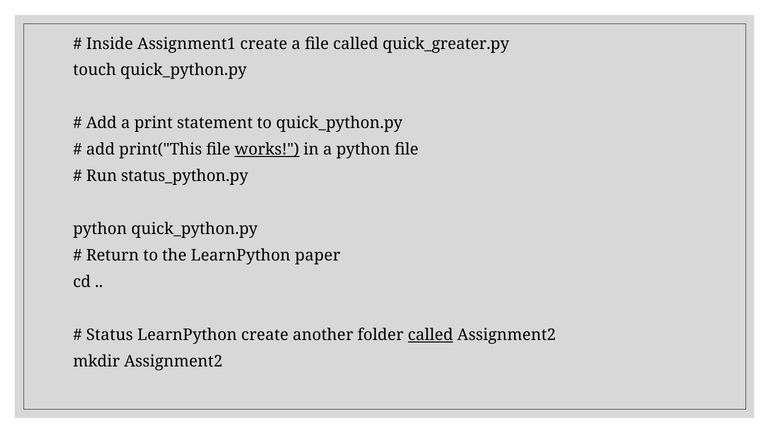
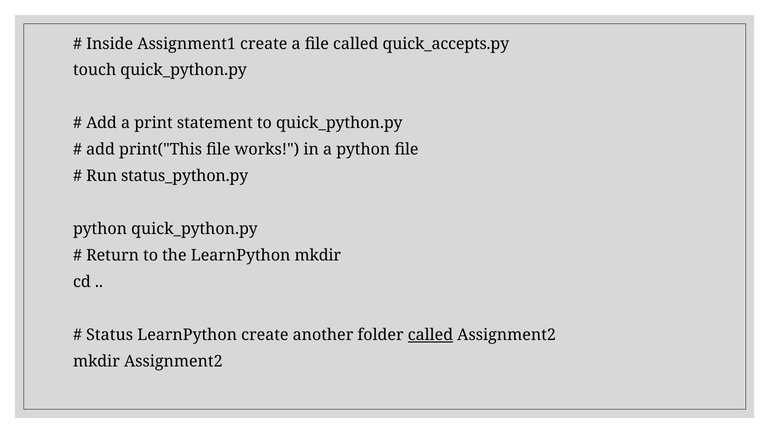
quick_greater.py: quick_greater.py -> quick_accepts.py (446, 44)
works underline: present -> none (267, 149)
LearnPython paper: paper -> mkdir (318, 255)
